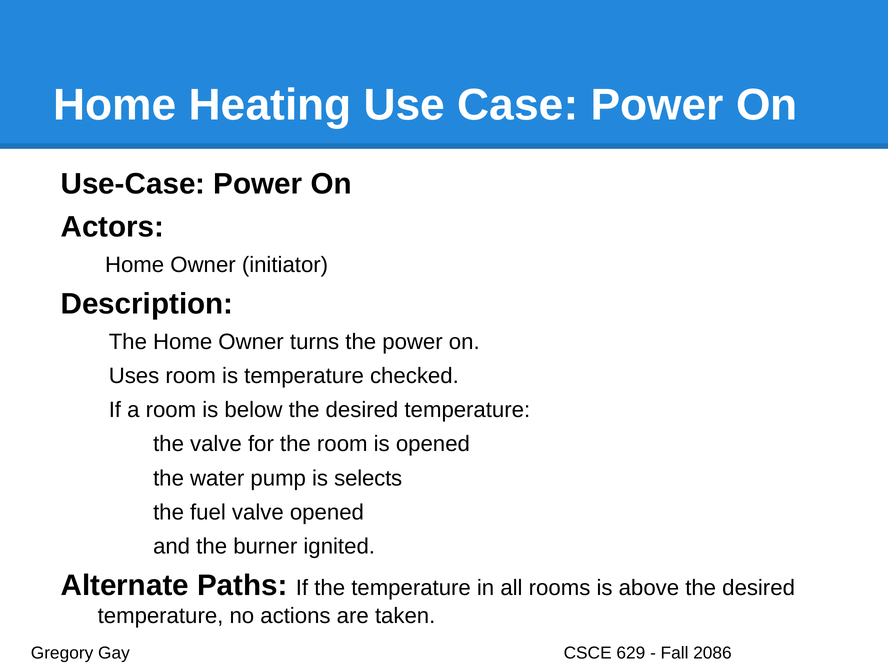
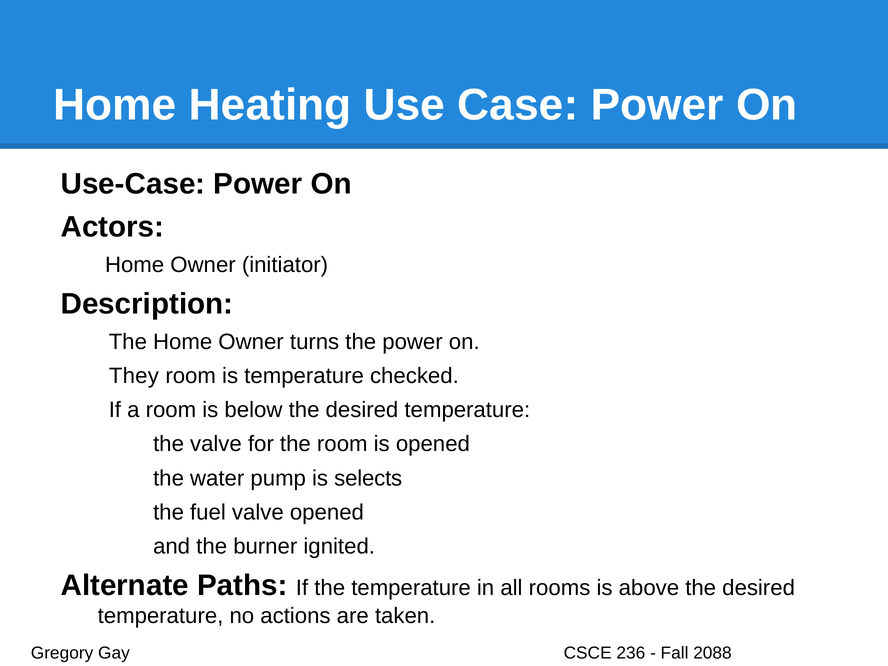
Uses: Uses -> They (134, 376)
629: 629 -> 236 (631, 653)
2086: 2086 -> 2088 (712, 653)
